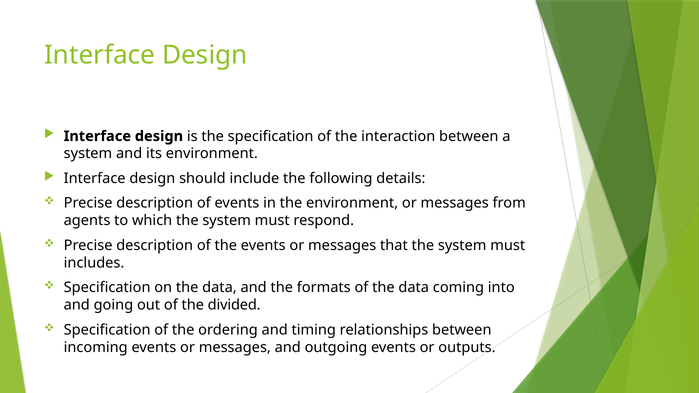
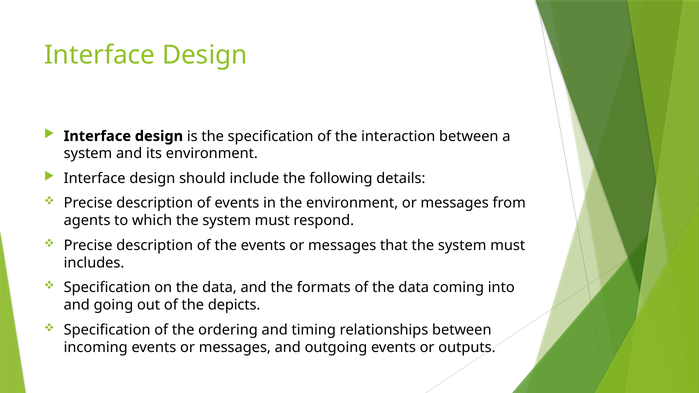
divided: divided -> depicts (234, 305)
